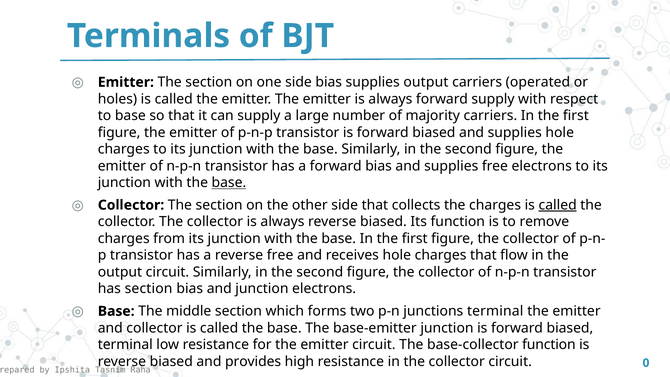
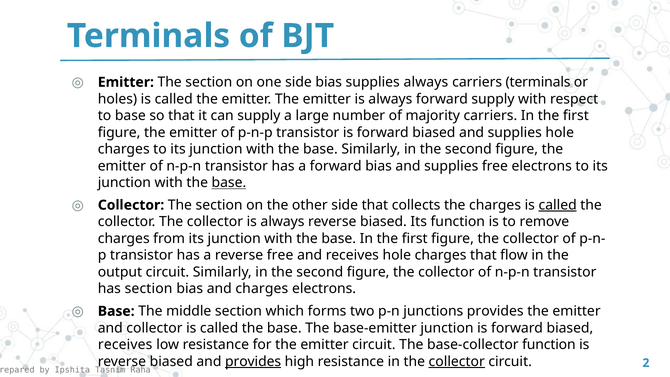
supplies output: output -> always (426, 82)
carriers operated: operated -> terminals (538, 82)
and junction: junction -> charges (262, 289)
junctions terminal: terminal -> provides (495, 311)
terminal: terminal -> receives (125, 345)
provides underline: none -> present (253, 361)
collector underline: none -> present (457, 361)
0: 0 -> 2 (646, 363)
